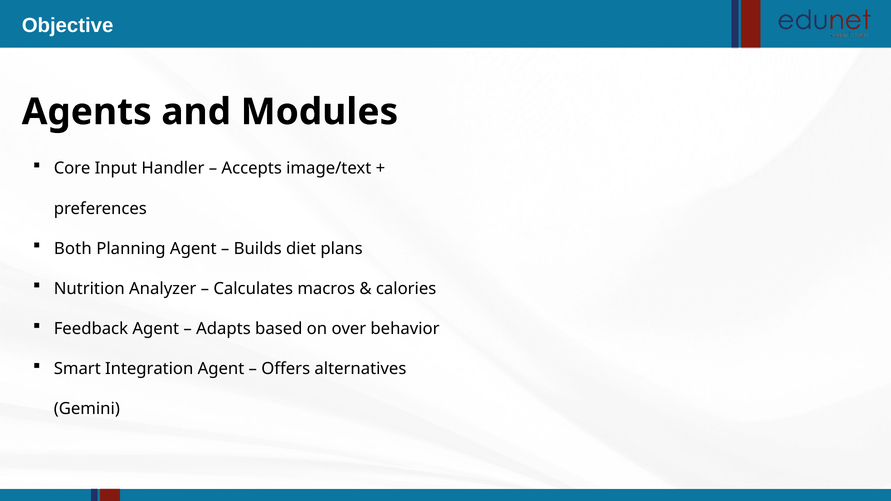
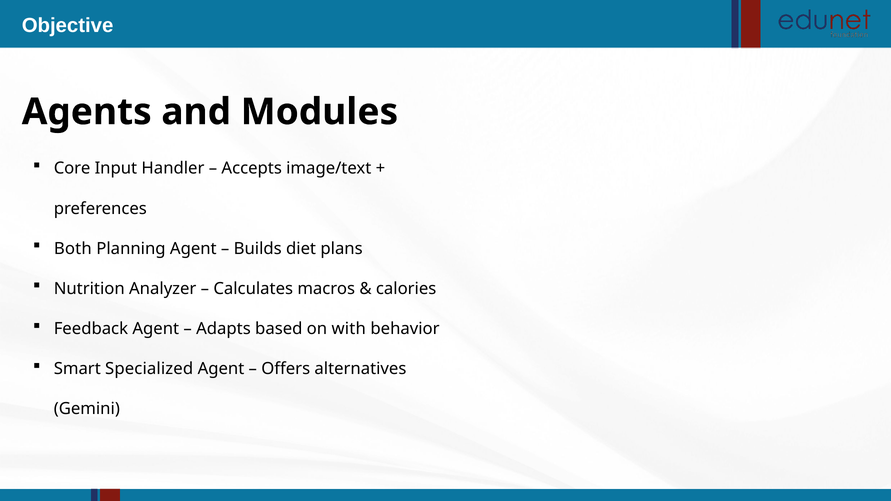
over: over -> with (349, 329)
Integration: Integration -> Specialized (149, 369)
